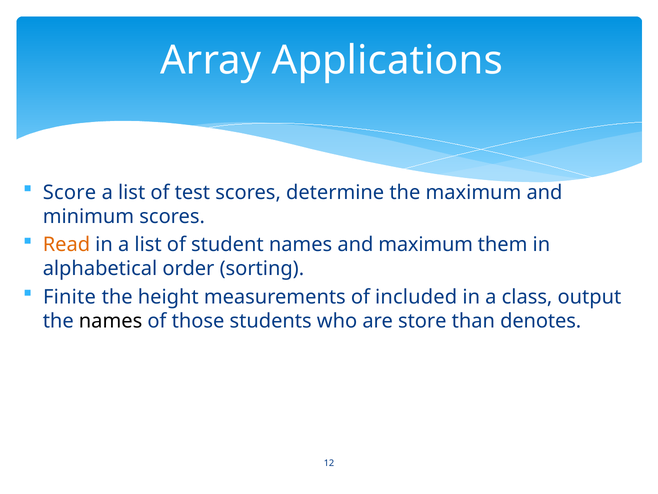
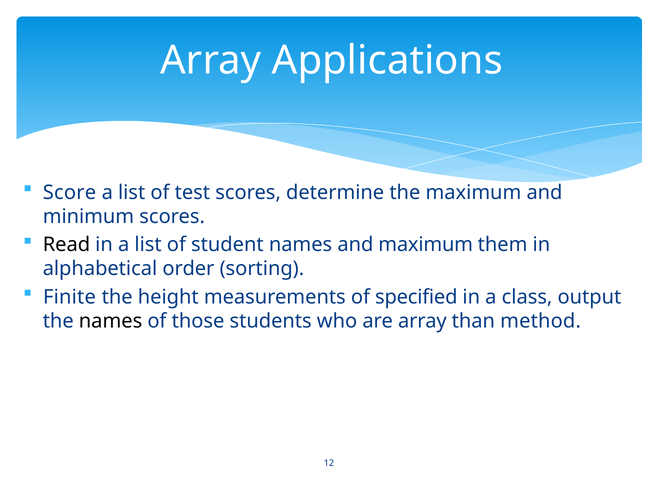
Read colour: orange -> black (66, 244)
included: included -> specified (416, 297)
are store: store -> array (422, 321)
denotes: denotes -> method (541, 321)
